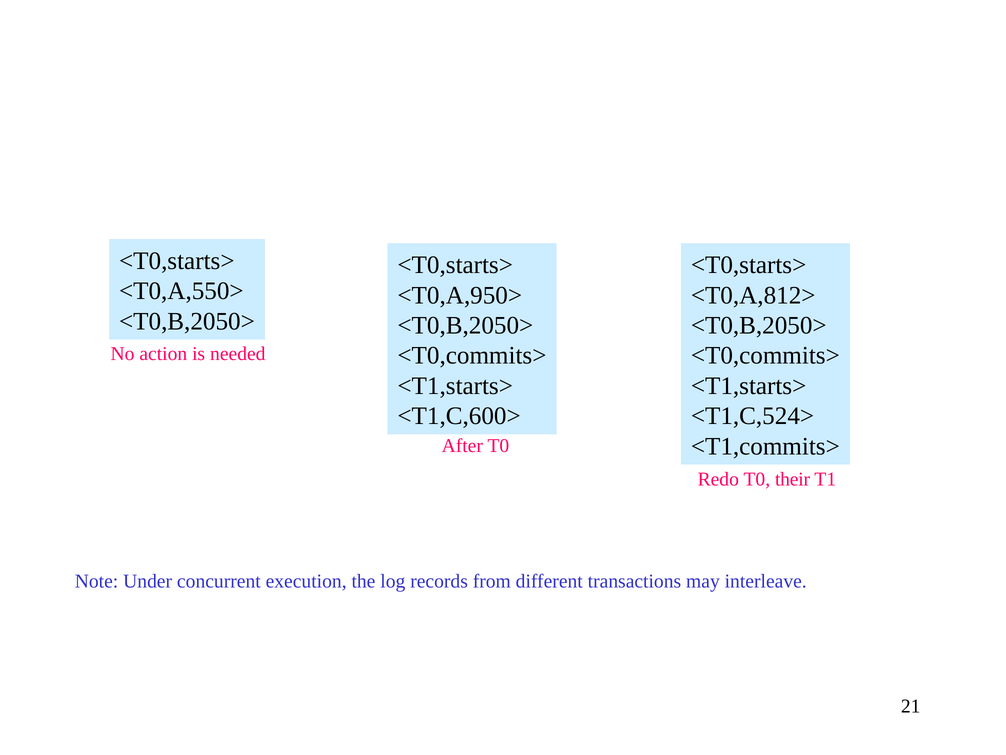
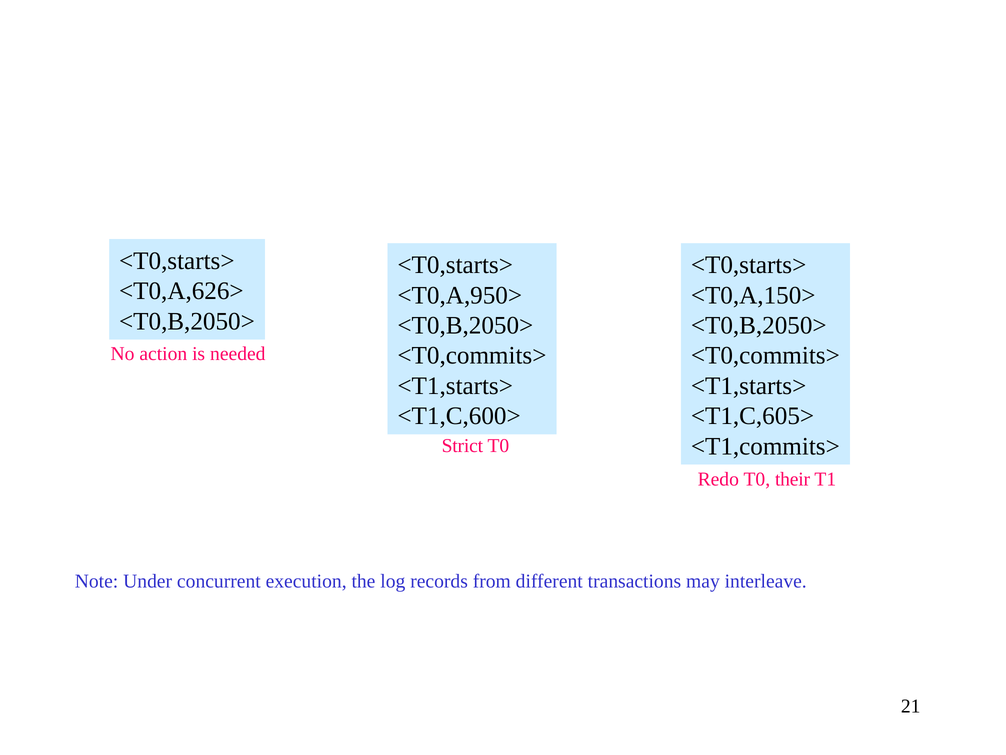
<T0,A,550>: <T0,A,550> -> <T0,A,626> (181, 291)
<T0,A,812>: <T0,A,812> -> <T0,A,150> (753, 295)
<T1,C,524>: <T1,C,524> -> <T1,C,605> (753, 416)
After: After -> Strict (462, 446)
